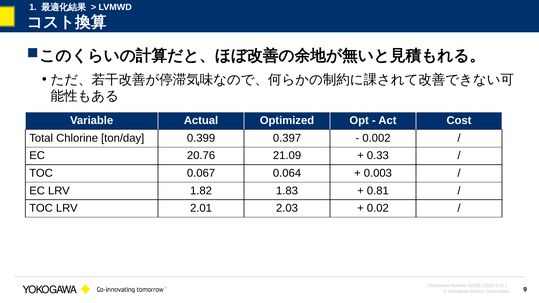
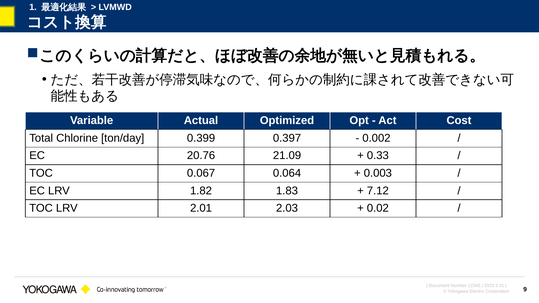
0.81: 0.81 -> 7.12 (378, 191)
